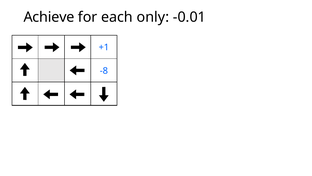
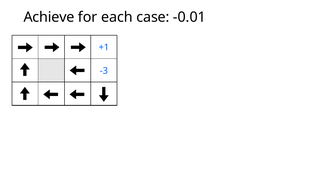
only: only -> case (153, 17)
-8: -8 -> -3 (104, 71)
